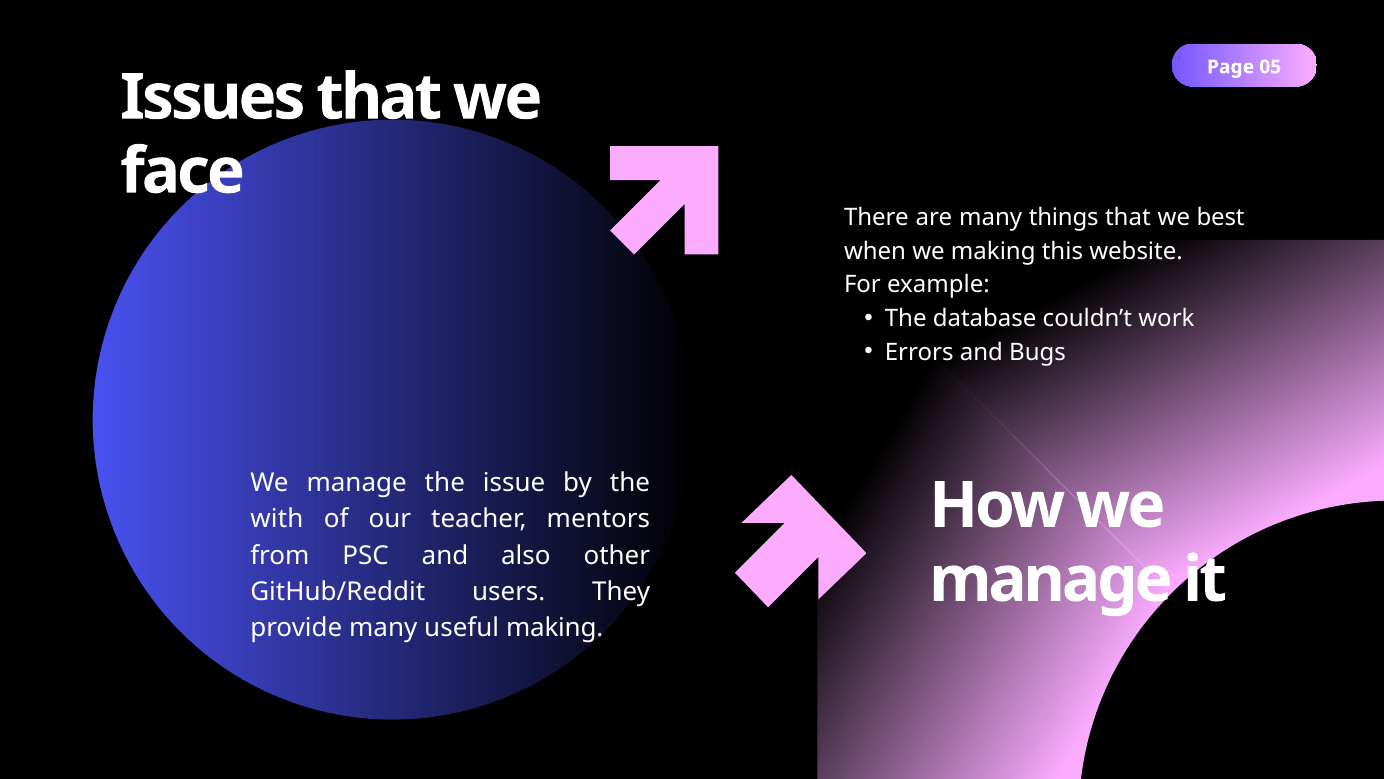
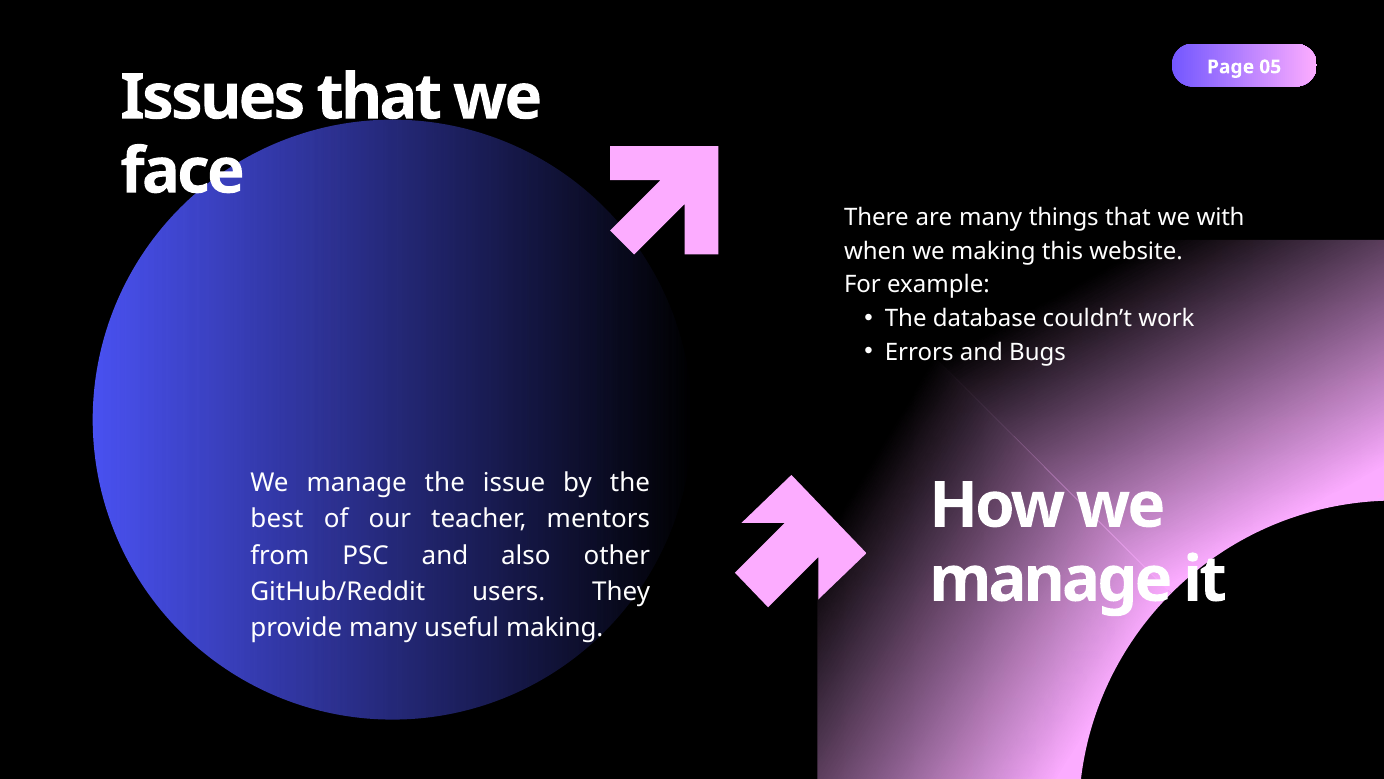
best: best -> with (1221, 217)
with: with -> best (277, 519)
